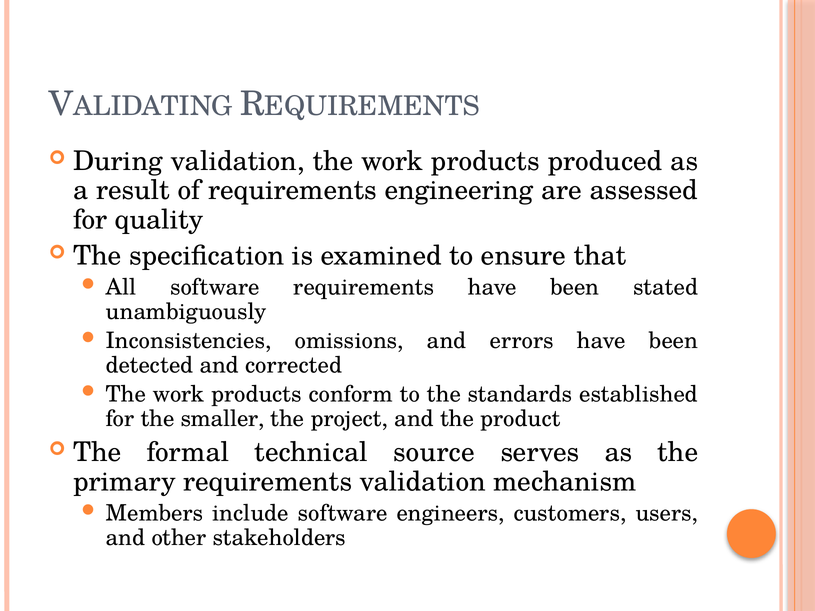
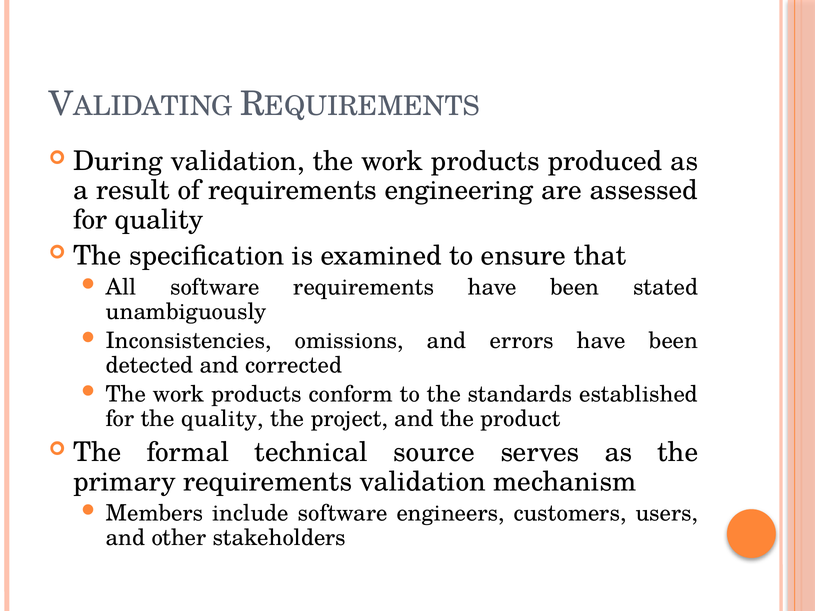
the smaller: smaller -> quality (222, 419)
